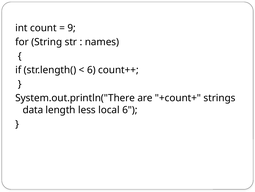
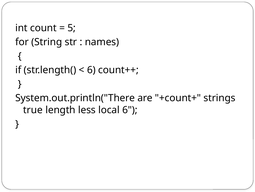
9: 9 -> 5 (72, 28)
data: data -> true (33, 110)
